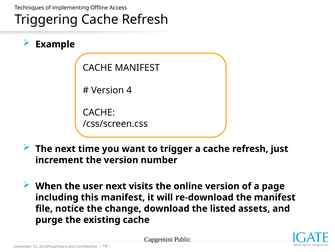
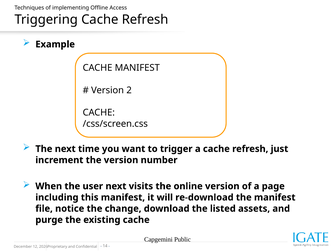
4: 4 -> 2 (129, 90)
